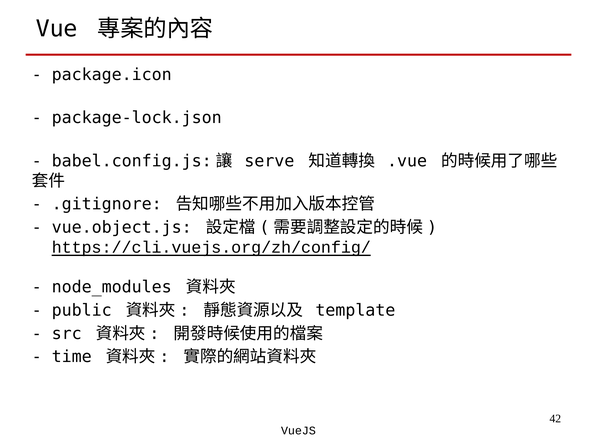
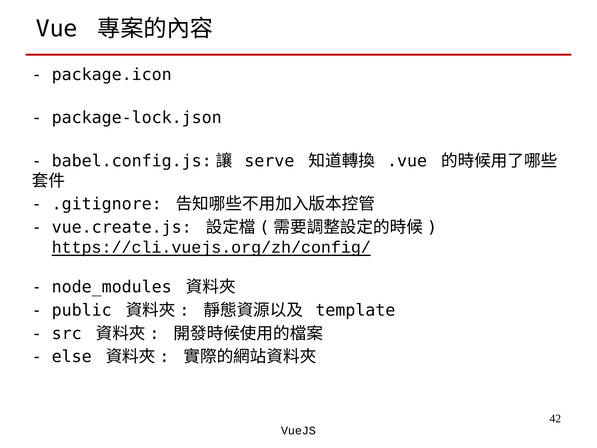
vue.object.js: vue.object.js -> vue.create.js (122, 227)
time: time -> else (72, 357)
